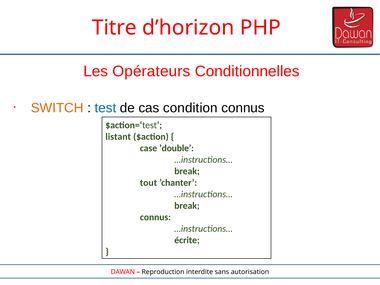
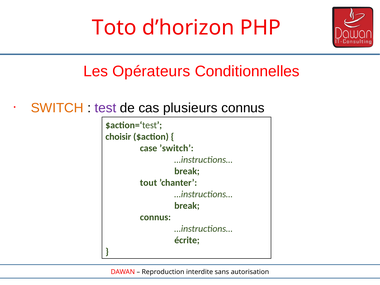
Titre: Titre -> Toto (114, 28)
test colour: blue -> purple (105, 108)
condition: condition -> plusieurs (190, 108)
listant: listant -> choisir (118, 137)
’double: ’double -> ’switch (177, 148)
